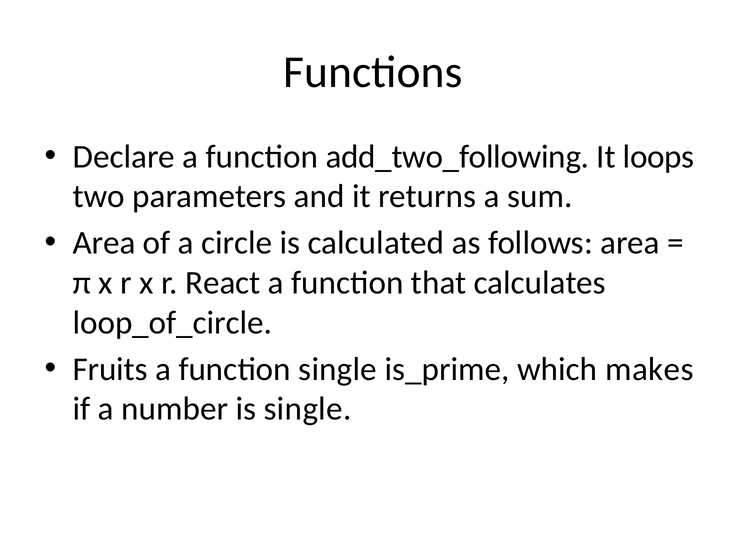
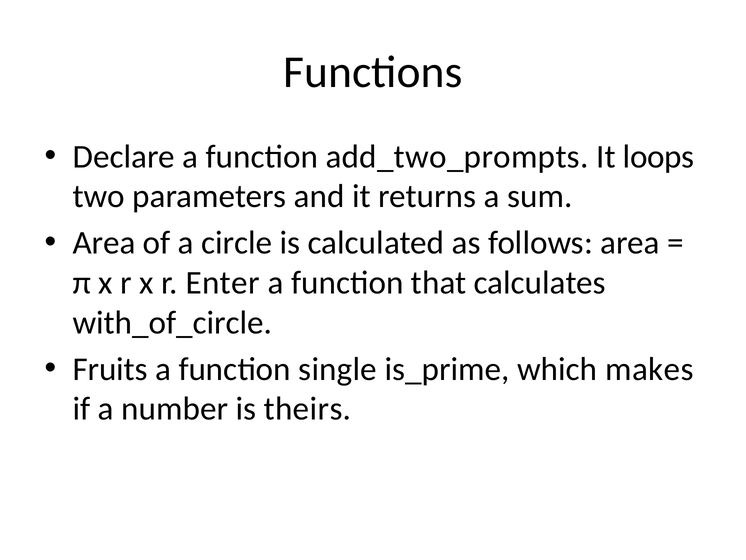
add_two_following: add_two_following -> add_two_prompts (457, 156)
React: React -> Enter (223, 283)
loop_of_circle: loop_of_circle -> with_of_circle (172, 322)
is single: single -> theirs (308, 409)
